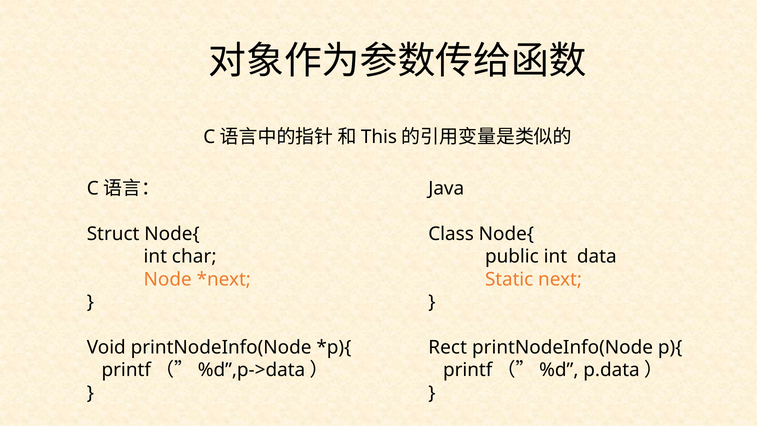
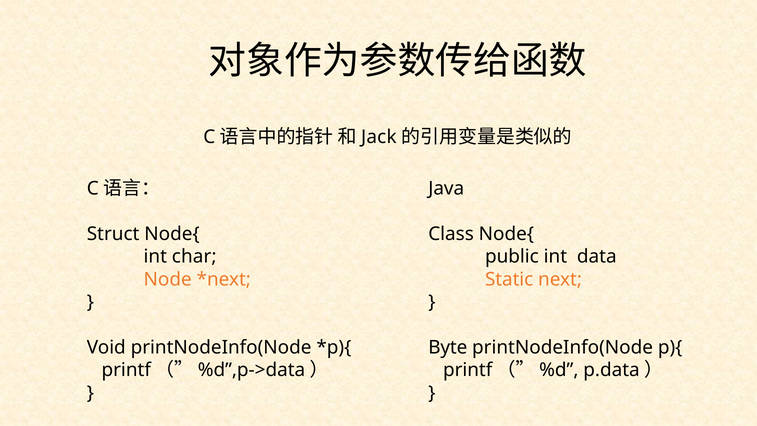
This: This -> Jack (379, 137)
Rect: Rect -> Byte (448, 347)
